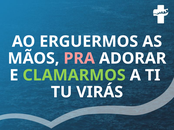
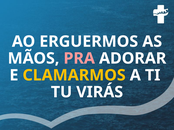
CLAMARMOS colour: light green -> yellow (74, 76)
